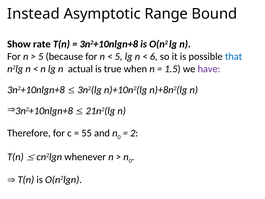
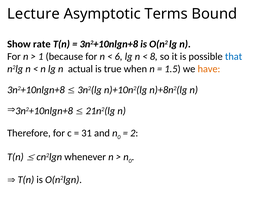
Instead: Instead -> Lecture (33, 14)
Range: Range -> Terms (166, 14)
5: 5 -> 1 (41, 56)
5: 5 -> 6 (119, 56)
6: 6 -> 8 (154, 56)
have colour: purple -> orange (209, 69)
55: 55 -> 31 (87, 133)
